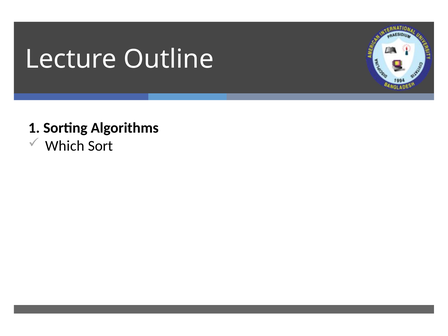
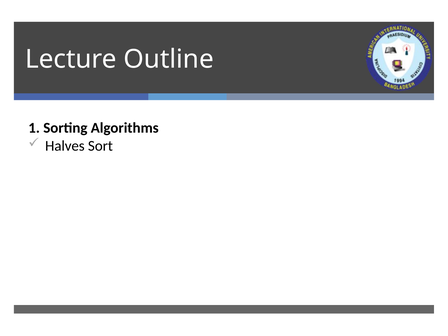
Which: Which -> Halves (65, 146)
